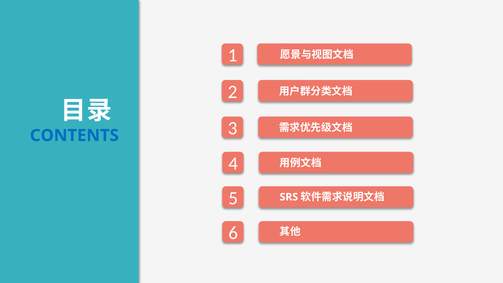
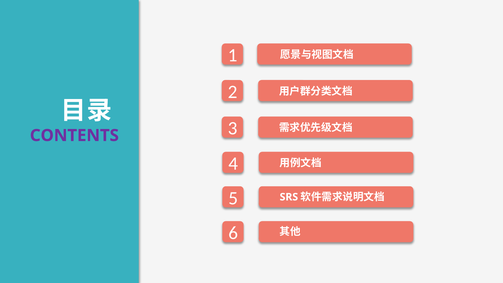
CONTENTS colour: blue -> purple (74, 136)
